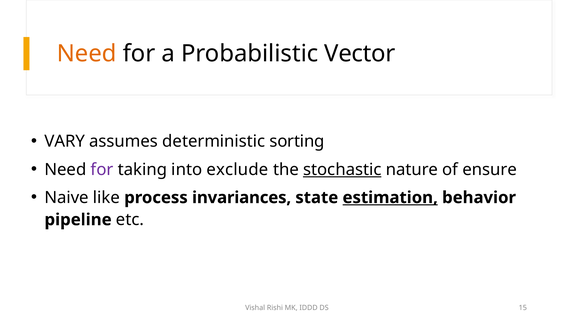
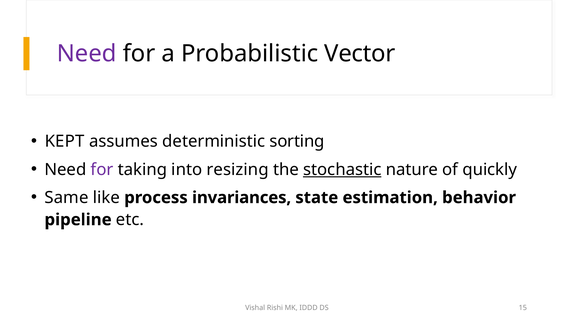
Need colour: orange -> purple (87, 53)
VARY: VARY -> KEPT (65, 141)
exclude: exclude -> resizing (238, 169)
ensure: ensure -> quickly (490, 169)
Naive: Naive -> Same (66, 198)
estimation underline: present -> none (390, 198)
